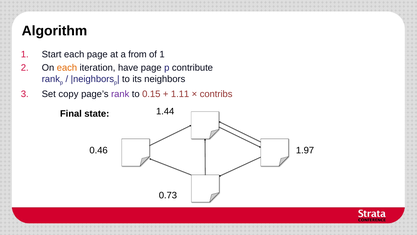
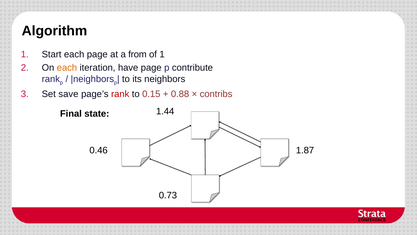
copy: copy -> save (68, 94)
rank colour: purple -> red (120, 94)
1.11: 1.11 -> 0.88 (180, 94)
1.97: 1.97 -> 1.87 (305, 150)
